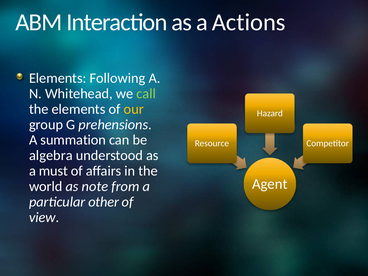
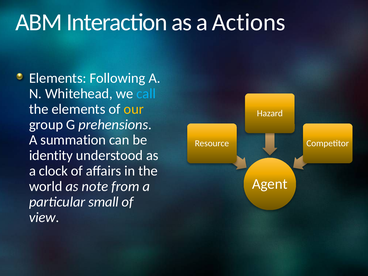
call colour: light green -> light blue (146, 94)
algebra: algebra -> identity (51, 155)
must: must -> clock (53, 171)
other: other -> small (104, 202)
